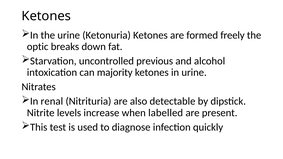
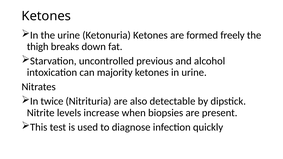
optic: optic -> thigh (38, 47)
renal: renal -> twice (52, 101)
labelled: labelled -> biopsies (166, 113)
